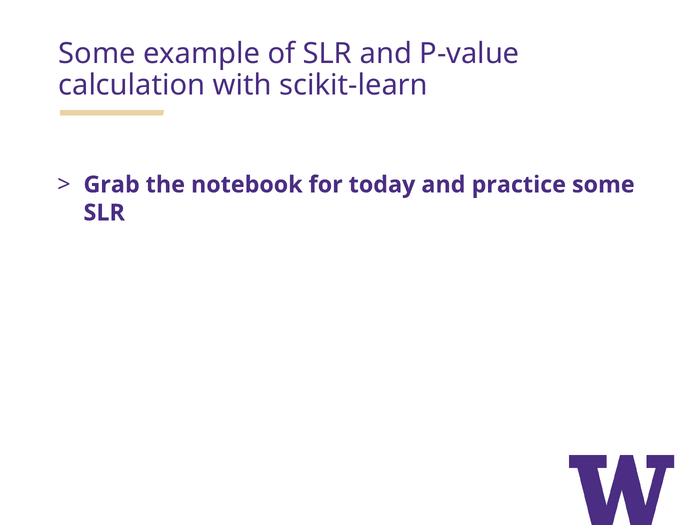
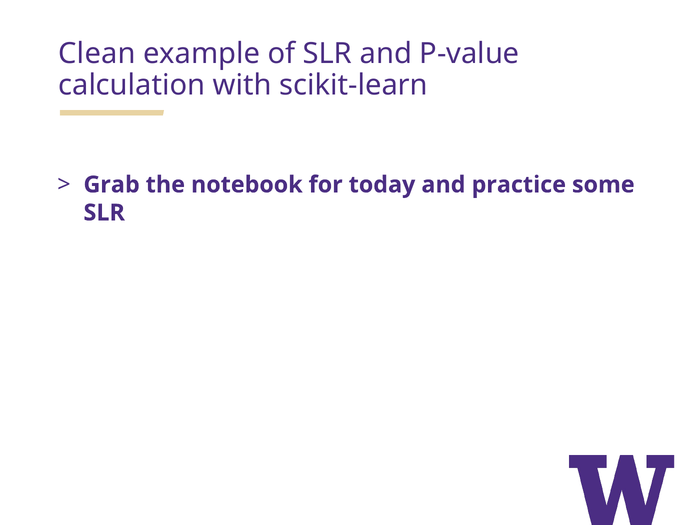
Some: Some -> Clean (97, 53)
